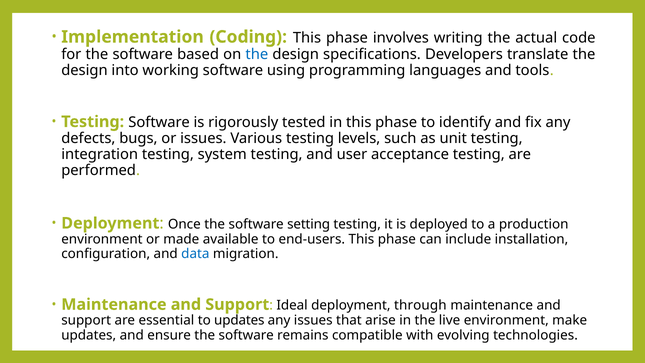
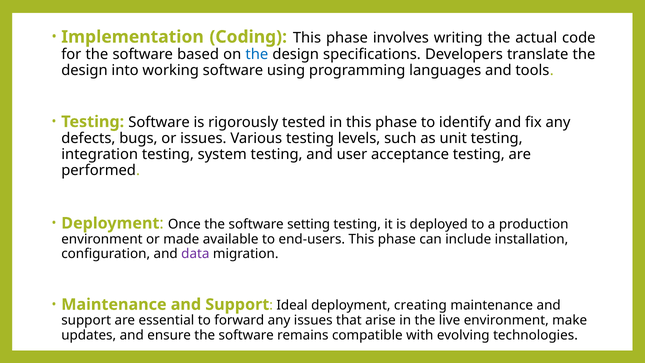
data colour: blue -> purple (195, 254)
through: through -> creating (420, 305)
to updates: updates -> forward (239, 320)
